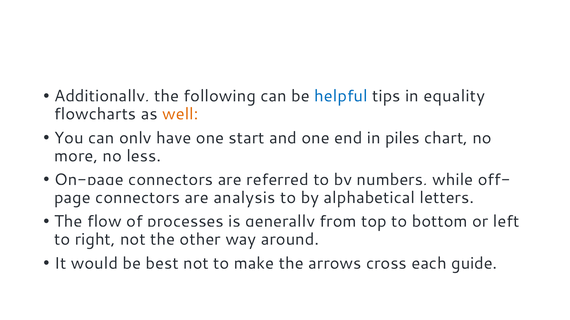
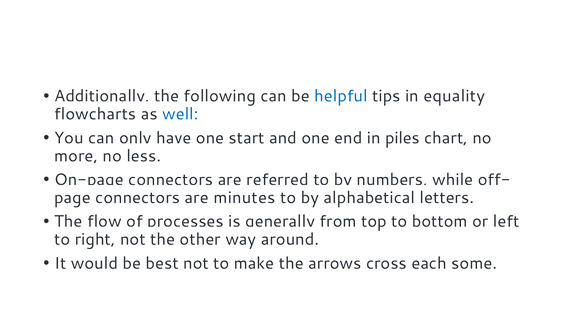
well colour: orange -> blue (180, 114)
analysis: analysis -> minutes (244, 198)
guide: guide -> some (474, 264)
